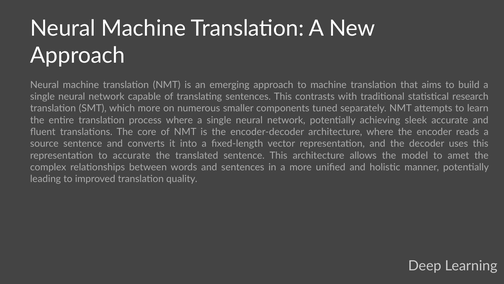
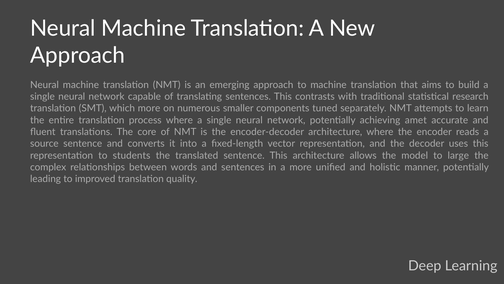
sleek: sleek -> amet (416, 120)
to accurate: accurate -> students (132, 155)
amet: amet -> large (458, 155)
